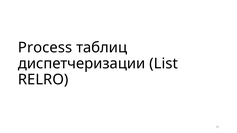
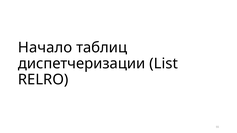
Process: Process -> Начало (45, 48)
